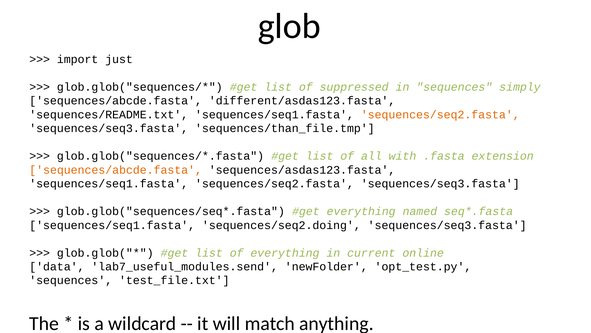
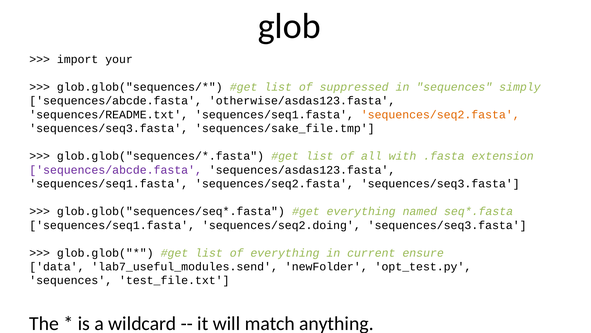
just: just -> your (119, 59)
different/asdas123.fasta: different/asdas123.fasta -> otherwise/asdas123.fasta (302, 101)
sequences/than_file.tmp: sequences/than_file.tmp -> sequences/sake_file.tmp (285, 128)
sequences/abcde.fasta colour: orange -> purple (116, 170)
online: online -> ensure (423, 252)
